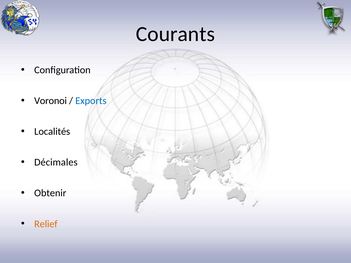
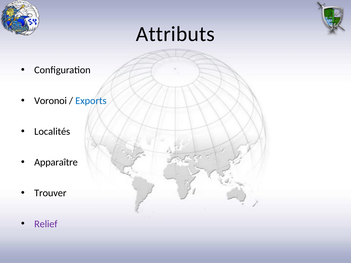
Courants: Courants -> Attributs (175, 34)
Décimales: Décimales -> Apparaître (56, 162)
Obtenir: Obtenir -> Trouver (50, 193)
Relief colour: orange -> purple (46, 224)
